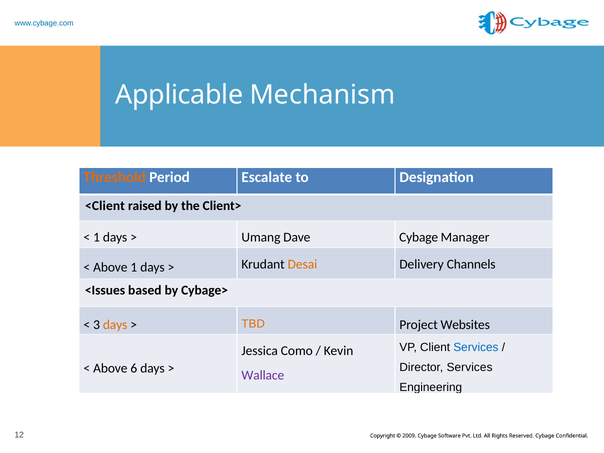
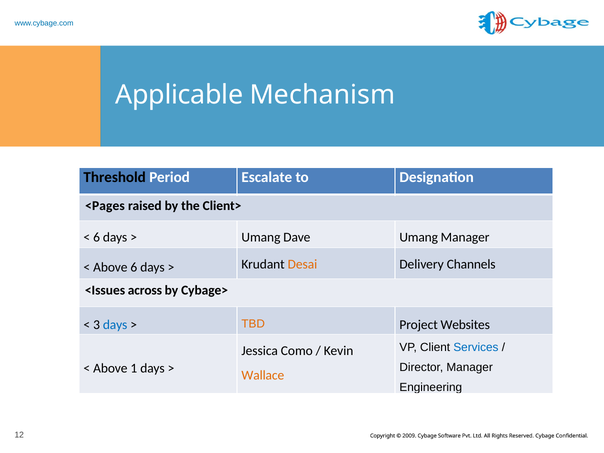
Threshold colour: orange -> black (115, 177)
<Client: <Client -> <Pages (105, 206)
1: 1 -> 6 (97, 237)
Dave Cybage: Cybage -> Umang (419, 237)
Above 1: 1 -> 6 (134, 267)
based: based -> across (145, 290)
days colour: orange -> blue (115, 325)
Director Services: Services -> Manager (470, 367)
6: 6 -> 1 (134, 368)
Wallace colour: purple -> orange (263, 375)
